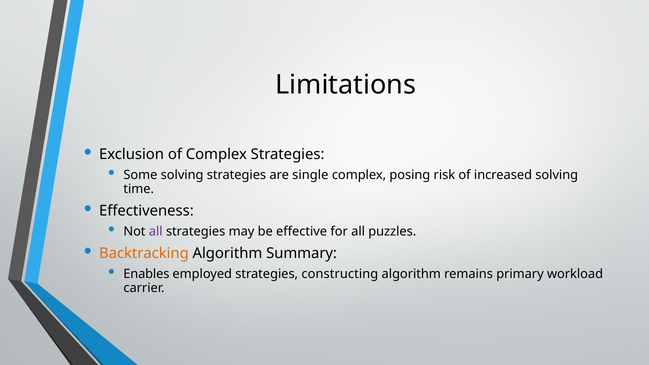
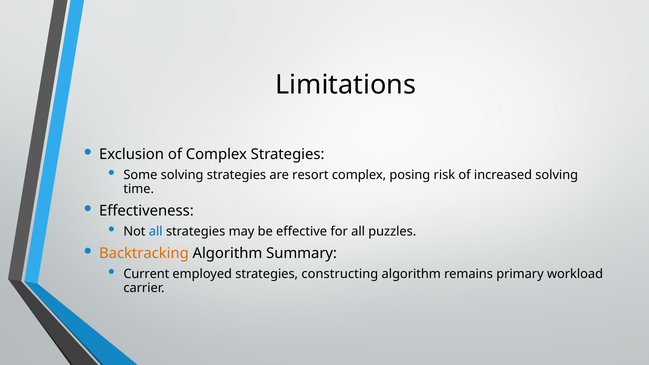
single: single -> resort (310, 175)
all colour: purple -> blue (156, 232)
Enables: Enables -> Current (146, 274)
